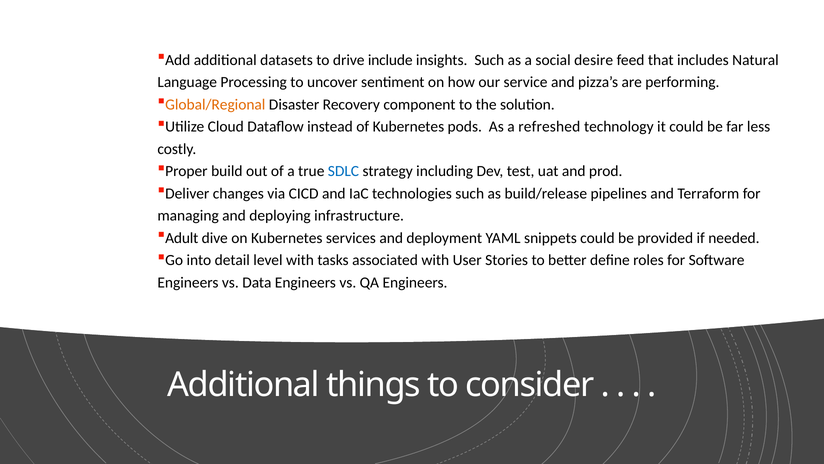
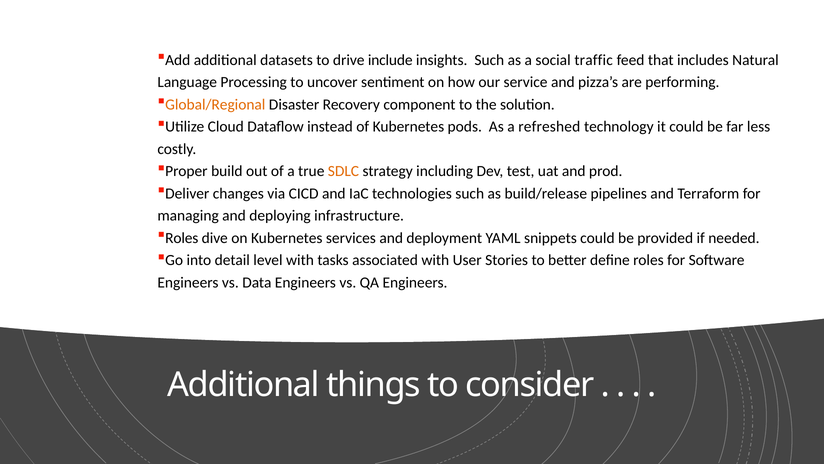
desire: desire -> traffic (594, 60)
SDLC colour: blue -> orange (343, 171)
Adult: Adult -> Roles (182, 238)
